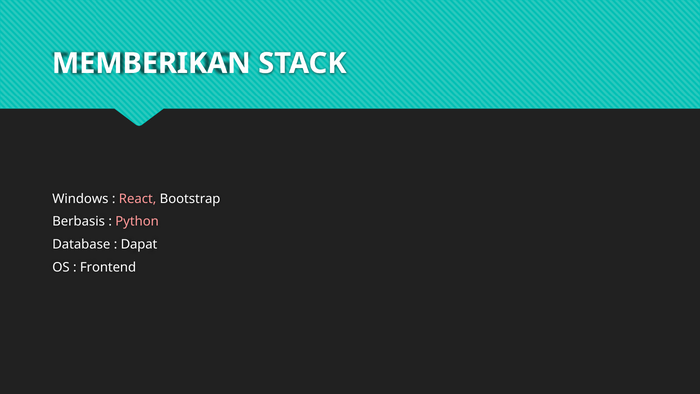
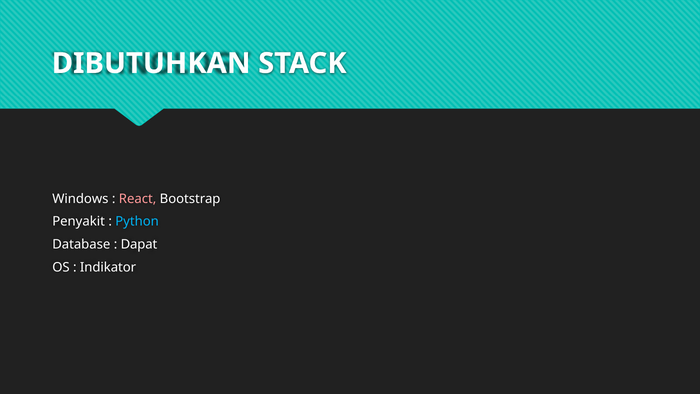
MEMBERIKAN: MEMBERIKAN -> DIBUTUHKAN (151, 63)
Berbasis: Berbasis -> Penyakit (79, 221)
Python colour: pink -> light blue (137, 221)
Frontend: Frontend -> Indikator (108, 267)
